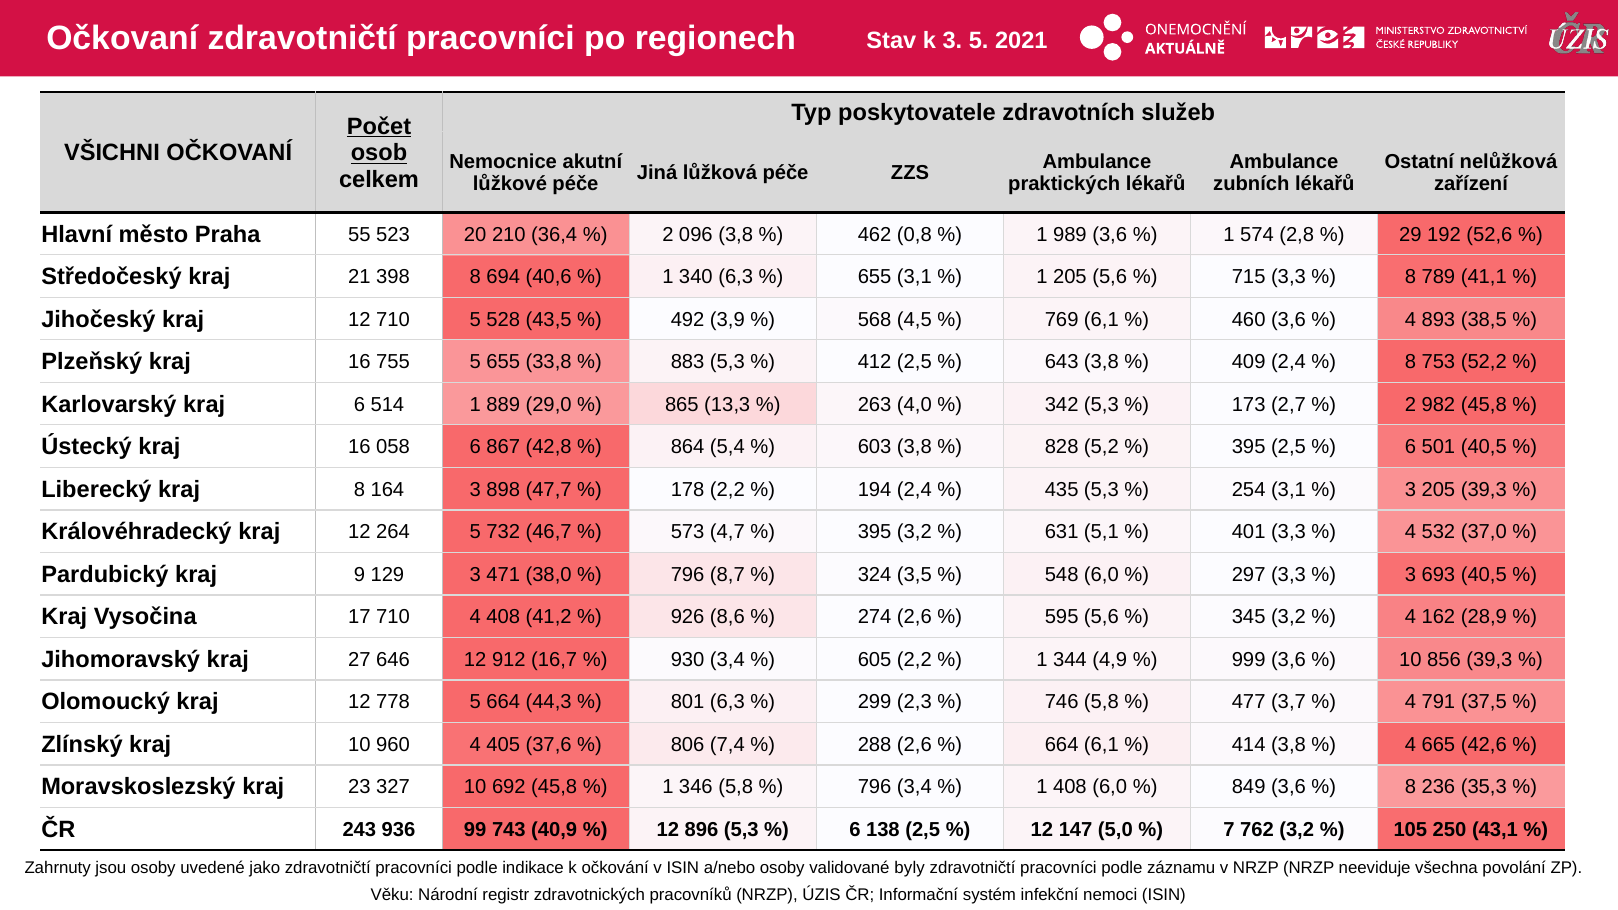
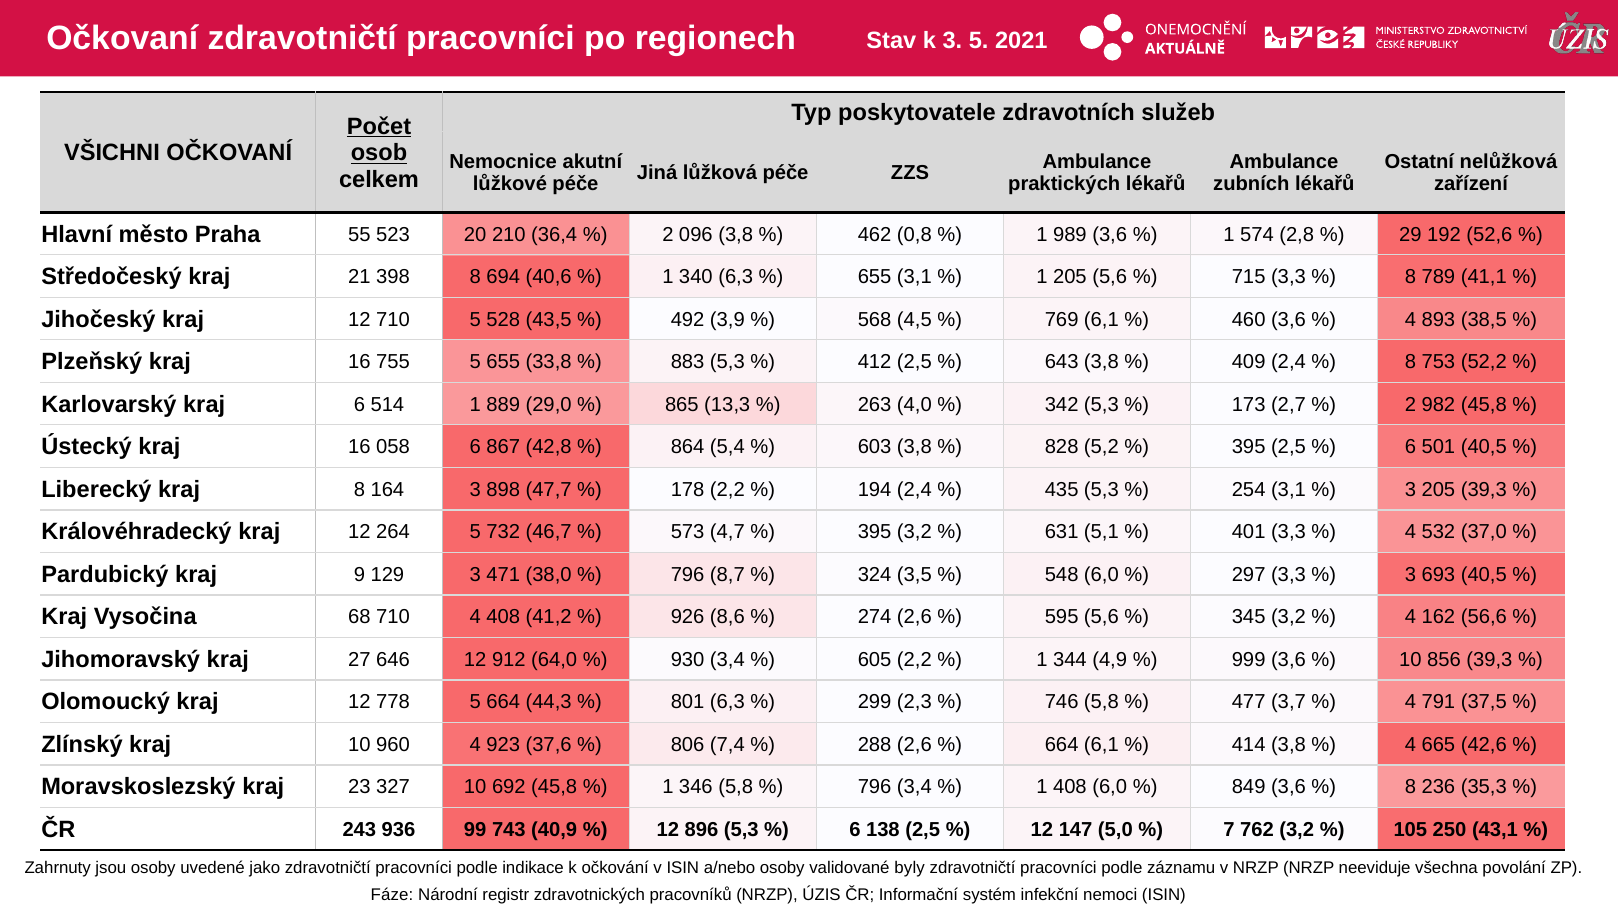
17: 17 -> 68 (359, 617)
28,9: 28,9 -> 56,6 (1484, 617)
16,7: 16,7 -> 64,0 (554, 660)
405: 405 -> 923 (503, 745)
Věku: Věku -> Fáze (392, 895)
